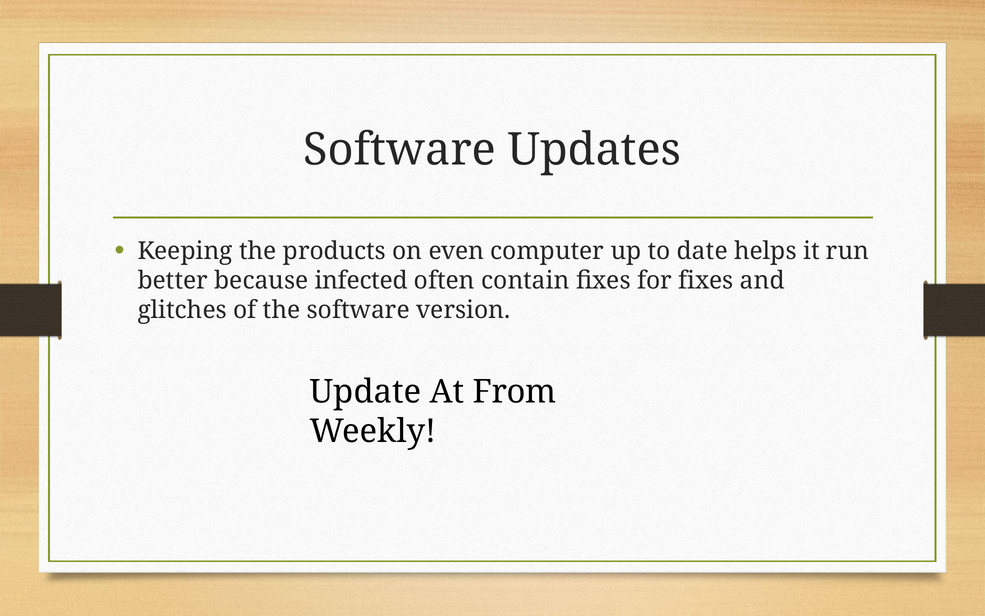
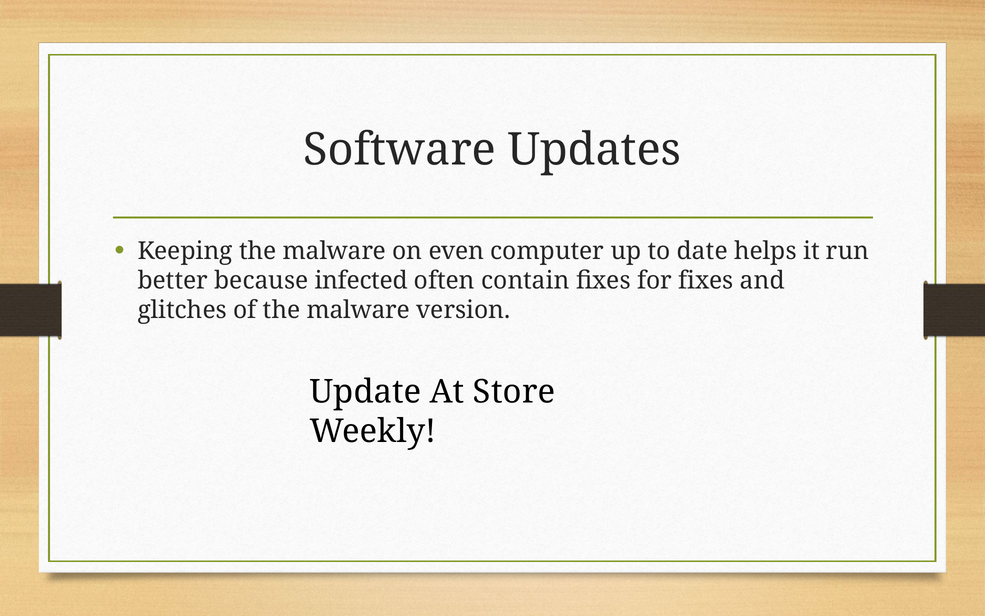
Keeping the products: products -> malware (335, 251)
of the software: software -> malware (358, 310)
From: From -> Store (514, 392)
